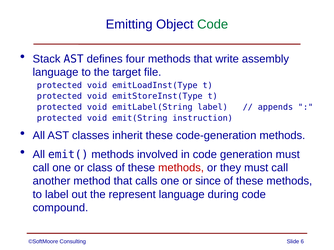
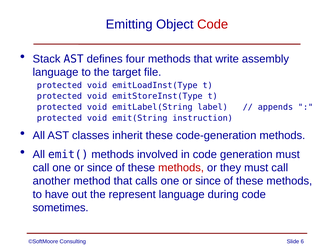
Code colour: green -> red (213, 24)
call one or class: class -> since (100, 168)
to label: label -> have (57, 195)
compound: compound -> sometimes (61, 208)
